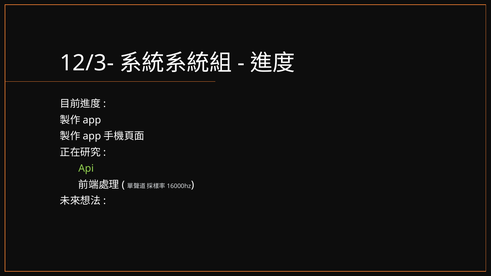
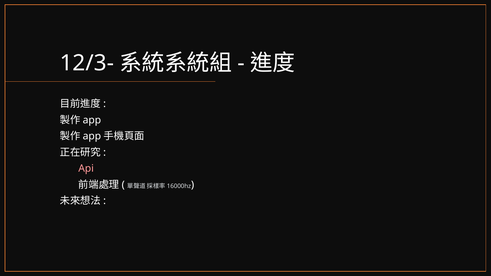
Api colour: light green -> pink (86, 169)
